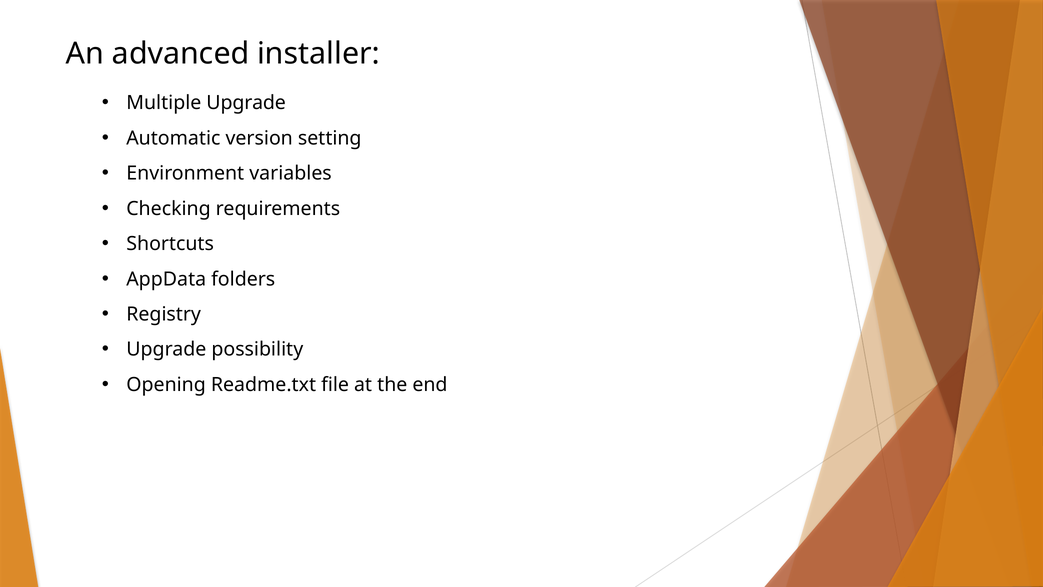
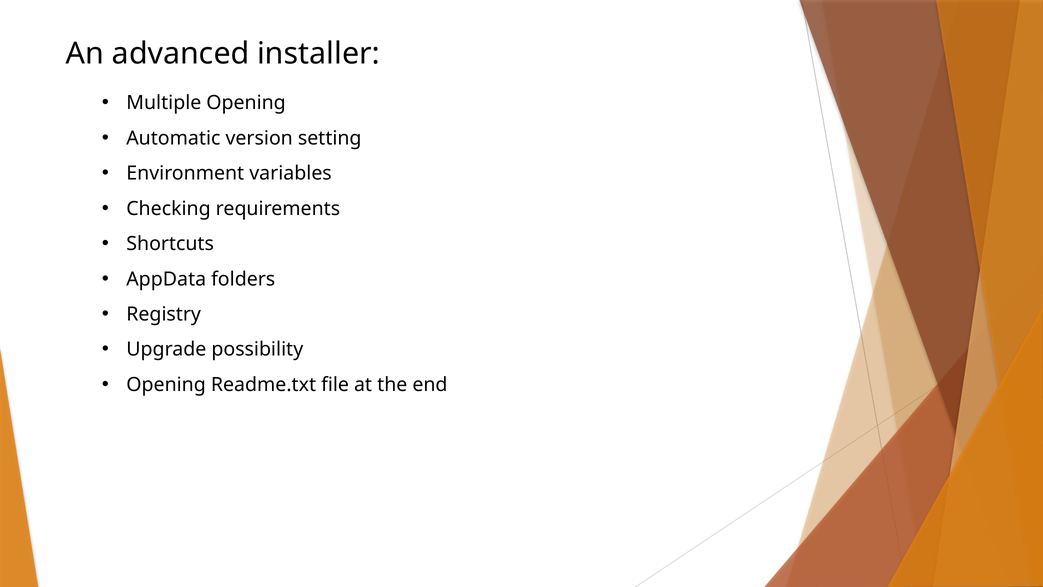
Multiple Upgrade: Upgrade -> Opening (246, 103)
